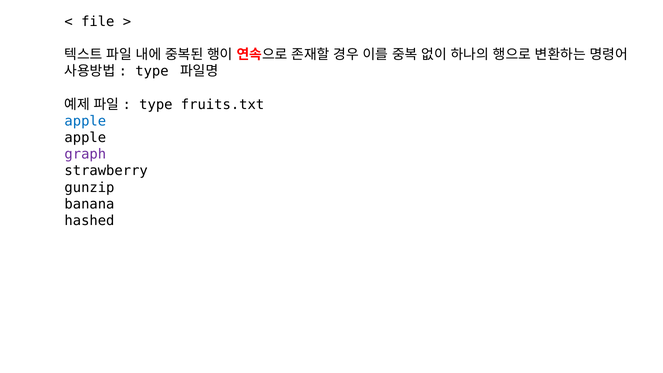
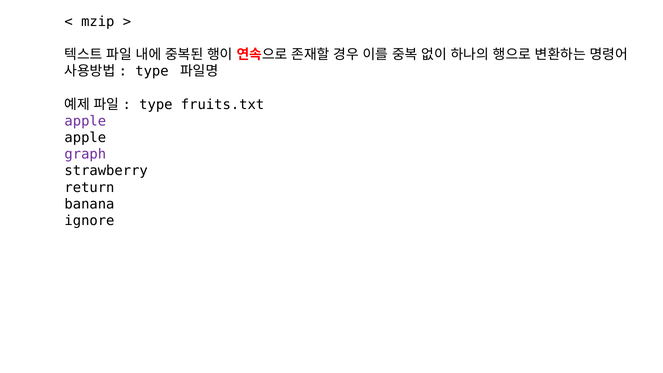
file: file -> mzip (98, 22)
apple colour: blue -> purple (85, 121)
gunzip: gunzip -> return (89, 187)
hashed: hashed -> ignore (89, 221)
